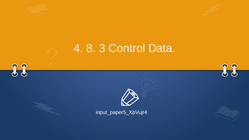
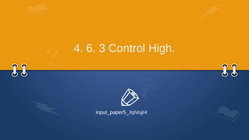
8: 8 -> 6 (91, 48)
Data: Data -> High (162, 48)
